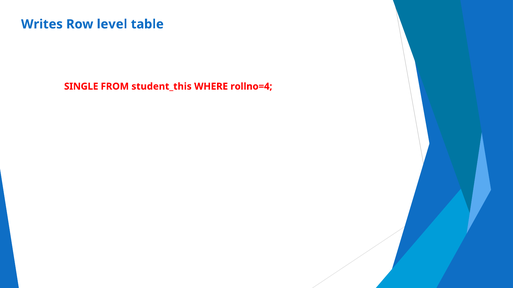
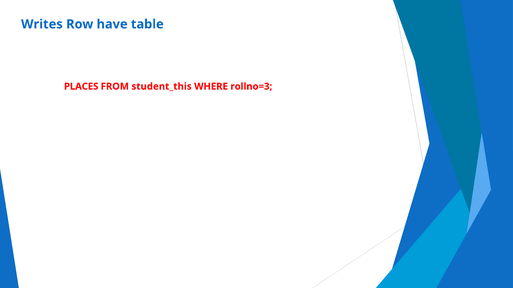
level: level -> have (112, 24)
SINGLE: SINGLE -> PLACES (81, 87)
rollno=4: rollno=4 -> rollno=3 (251, 87)
